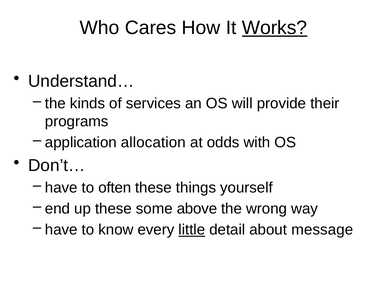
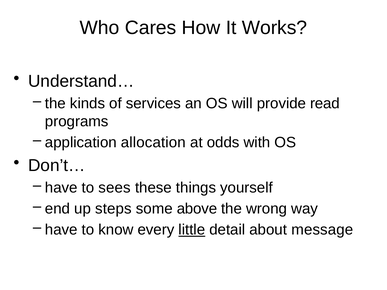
Works underline: present -> none (275, 28)
their: their -> read (325, 103)
often: often -> sees (115, 188)
up these: these -> steps (113, 209)
